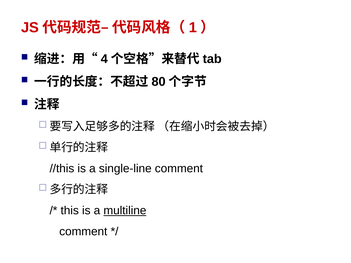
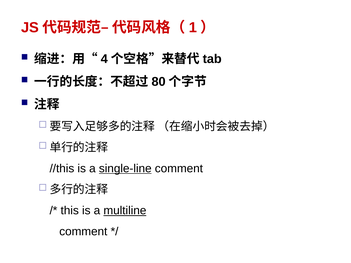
single-line underline: none -> present (125, 169)
